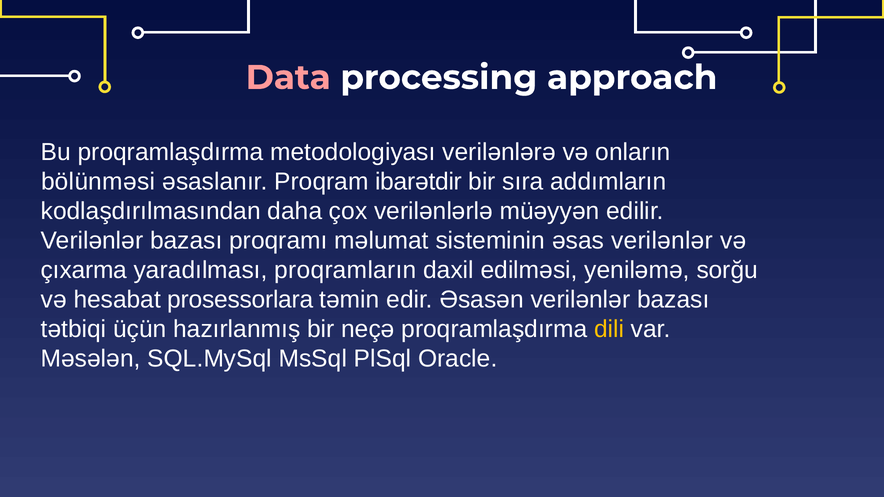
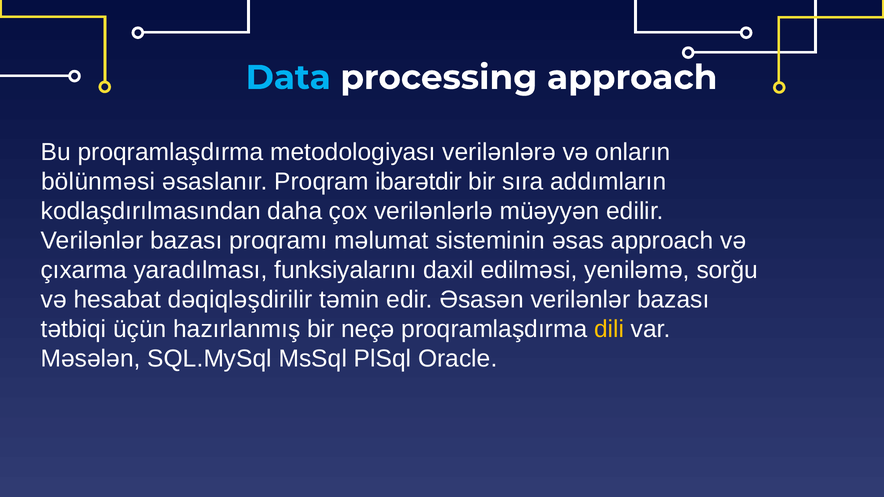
Data colour: pink -> light blue (288, 78)
əsas verilənlər: verilənlər -> approach (662, 241)
proqramların: proqramların -> funksiyalarını (346, 270)
prosessorlara: prosessorlara -> dəqiqləşdirilir (240, 300)
